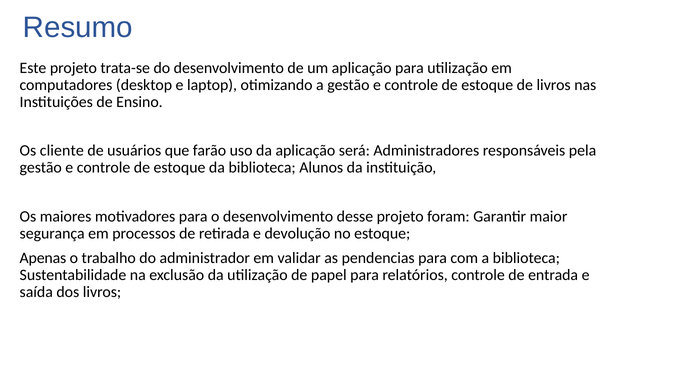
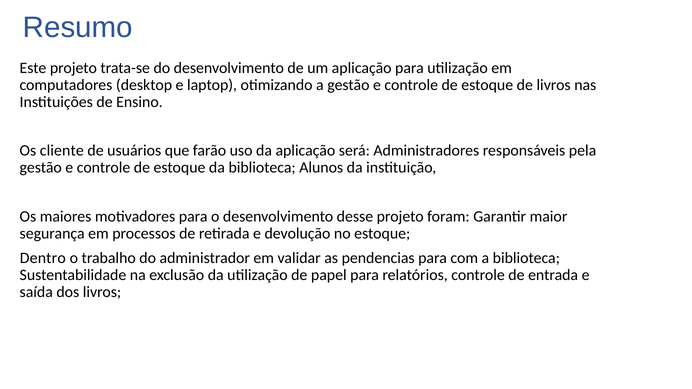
Apenas: Apenas -> Dentro (43, 258)
